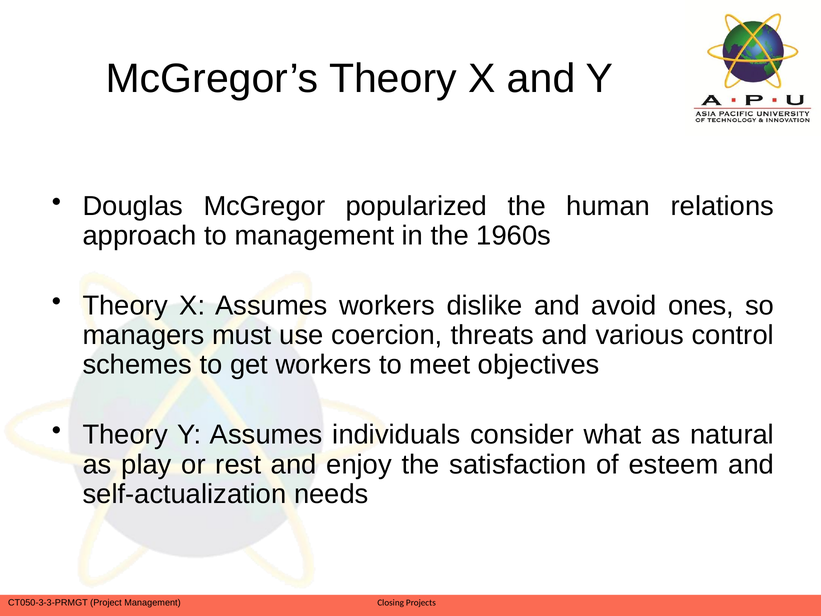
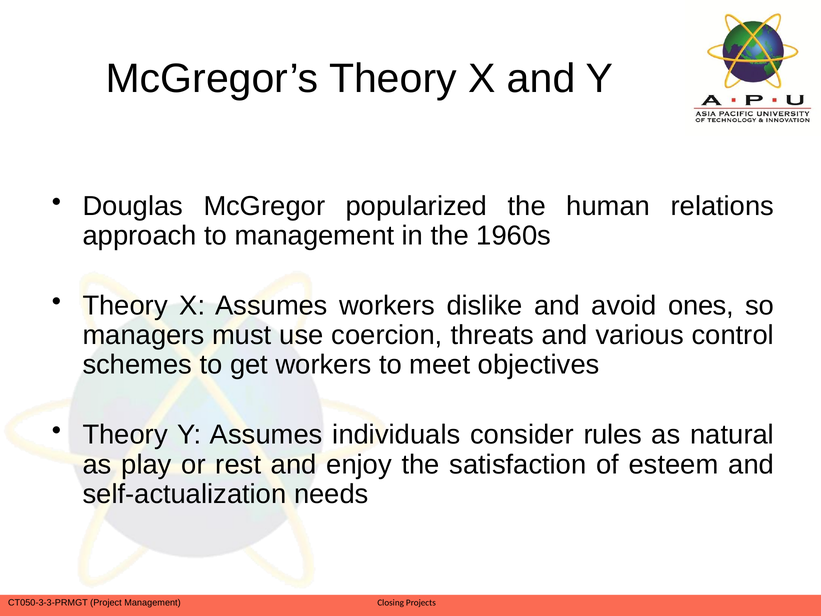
what: what -> rules (613, 435)
